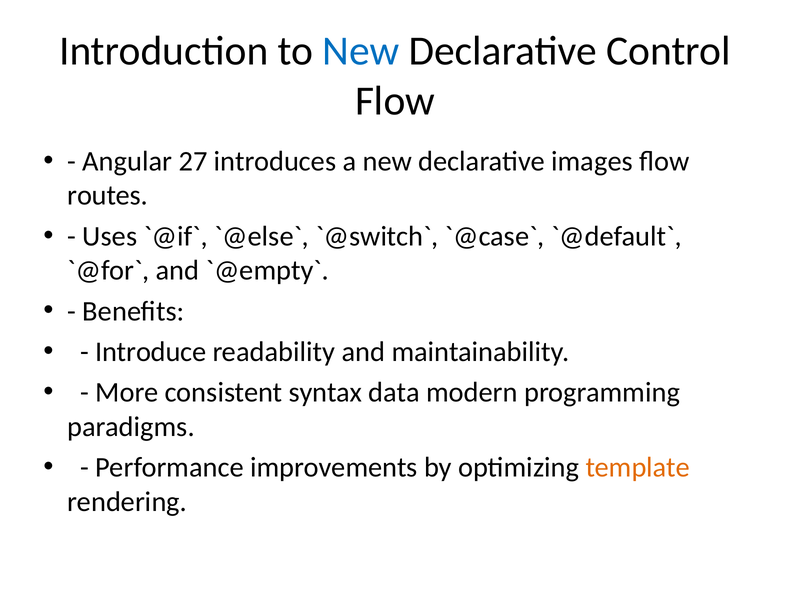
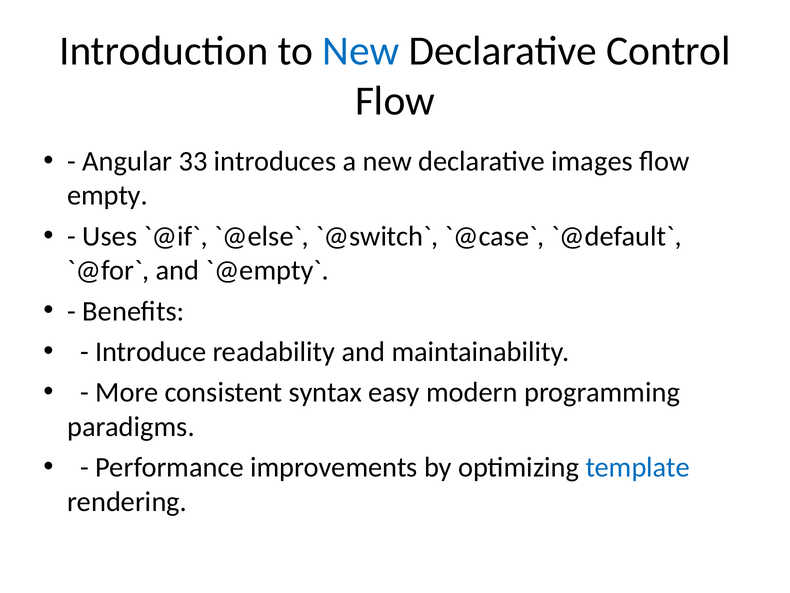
27: 27 -> 33 (193, 161)
routes: routes -> empty (108, 195)
data: data -> easy (394, 392)
template colour: orange -> blue (638, 467)
